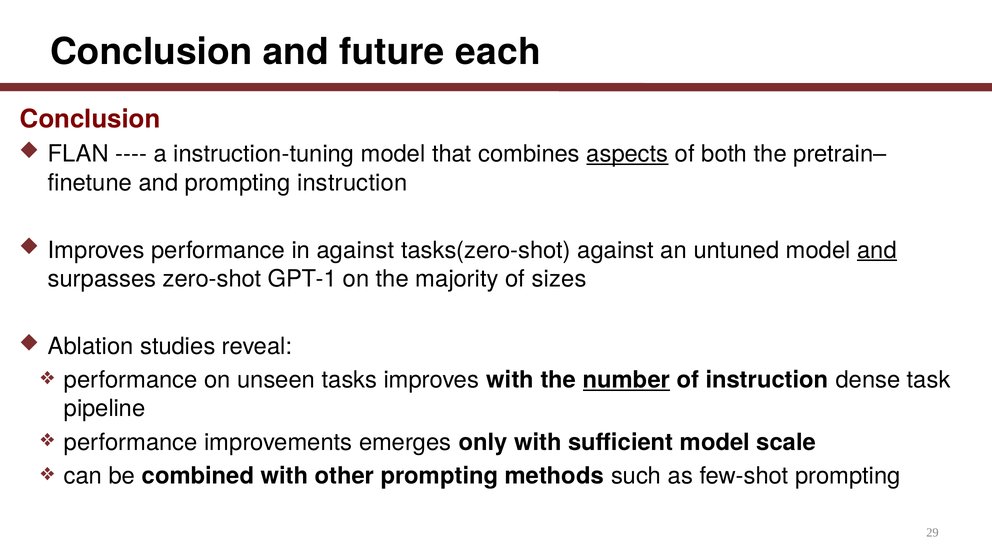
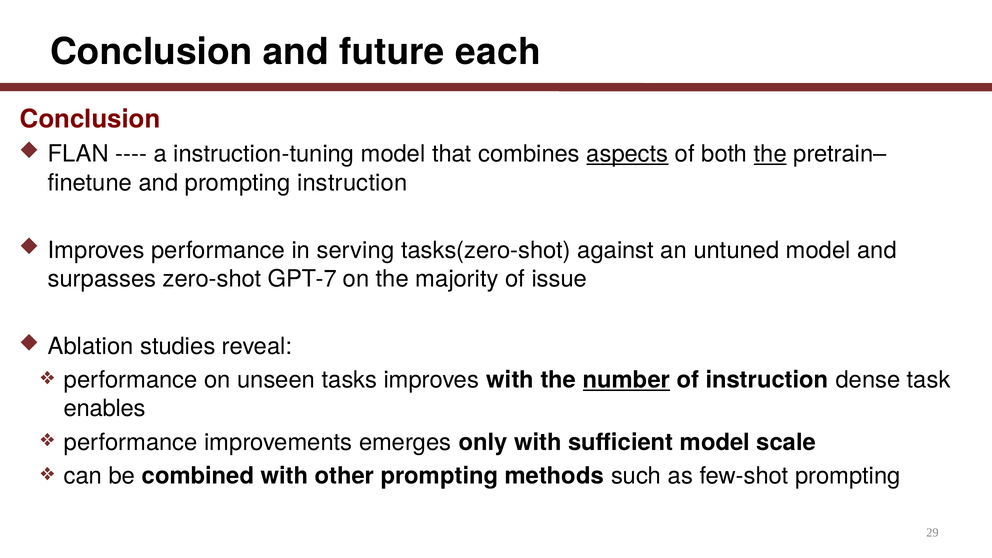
the underline: none -> present (770, 154)
in against: against -> serving (355, 250)
and underline: present -> none (877, 250)
GPT-1: GPT-1 -> GPT-7 (302, 279)
sizes: sizes -> issue (559, 279)
pipeline: pipeline -> enables (105, 409)
